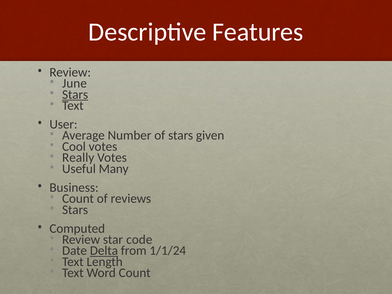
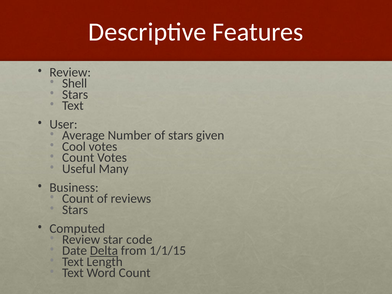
June: June -> Shell (75, 83)
Stars underline: present -> none (75, 94)
Really: Really -> Count (78, 158)
1/1/24: 1/1/24 -> 1/1/15 (168, 251)
